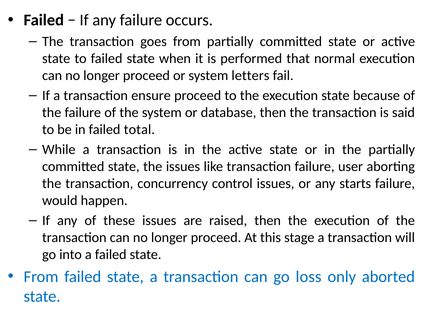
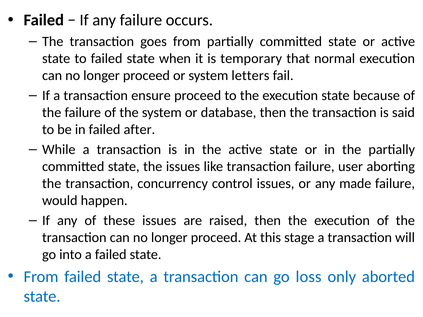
performed: performed -> temporary (251, 59)
total: total -> after (139, 130)
starts: starts -> made (355, 184)
